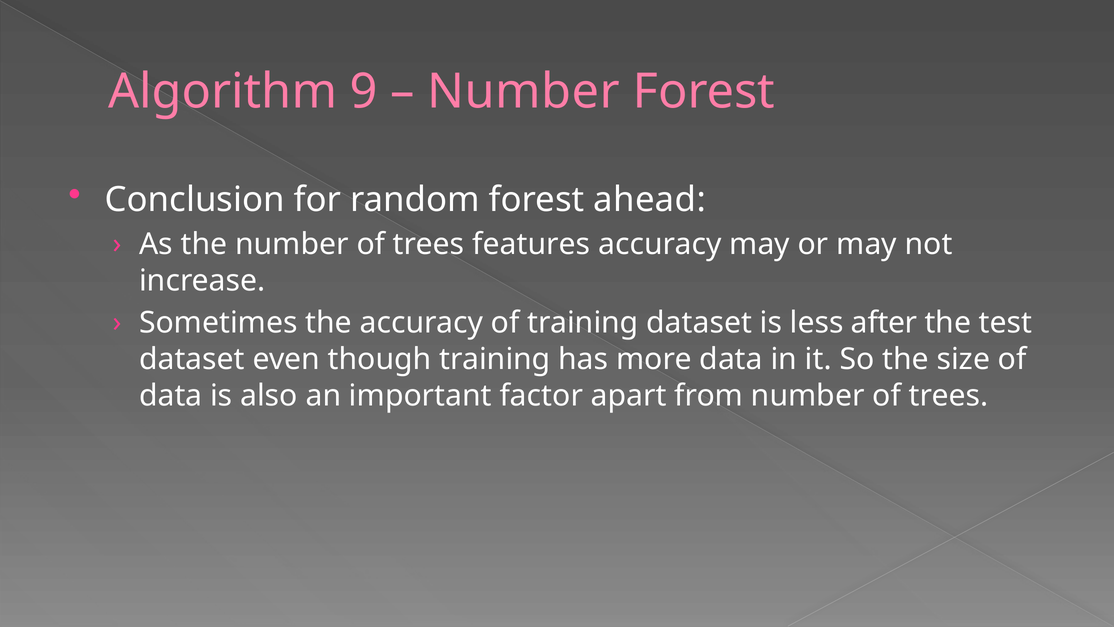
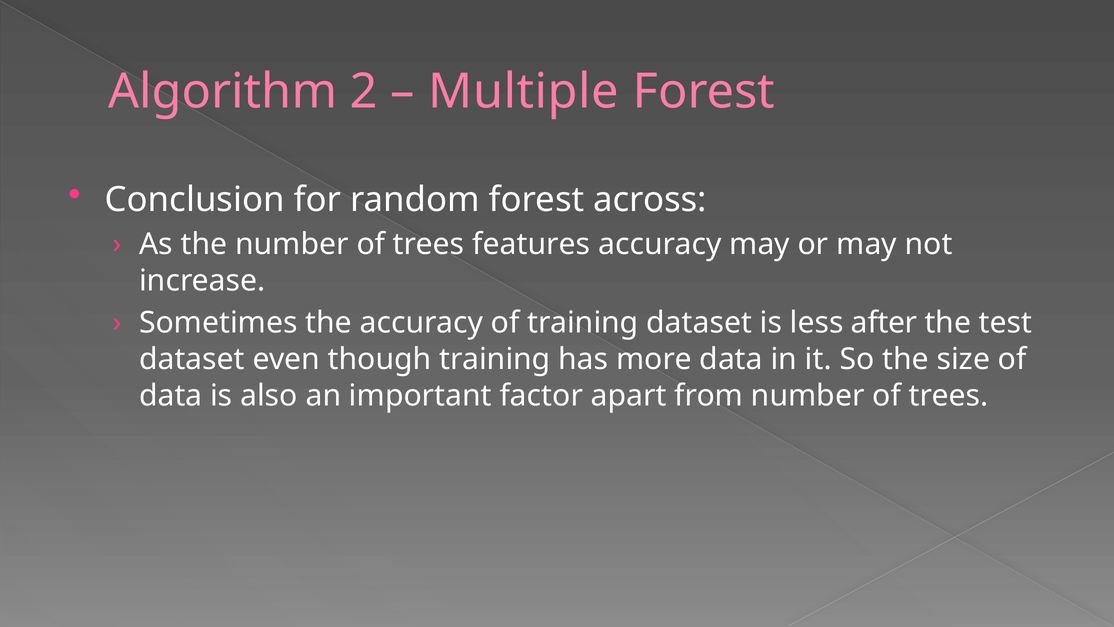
9: 9 -> 2 (364, 92)
Number: Number -> Multiple (524, 92)
ahead: ahead -> across (650, 199)
